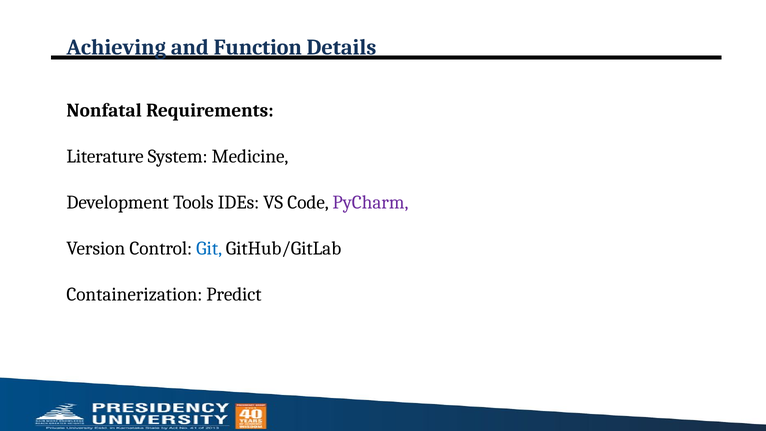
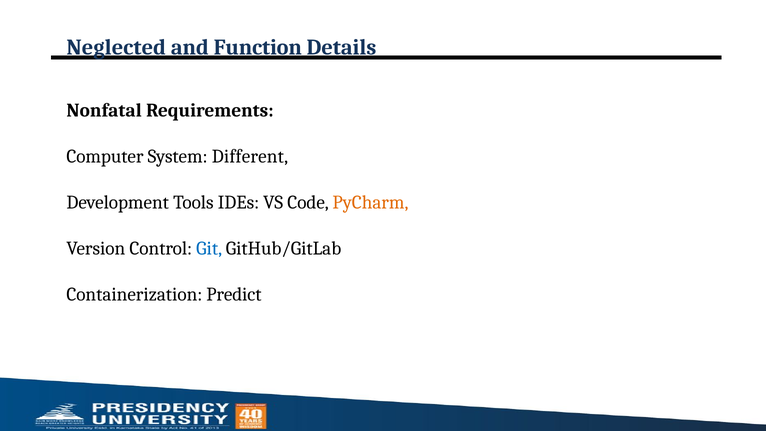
Achieving: Achieving -> Neglected (116, 48)
Literature: Literature -> Computer (105, 156)
Medicine: Medicine -> Different (250, 156)
PyCharm colour: purple -> orange (370, 202)
